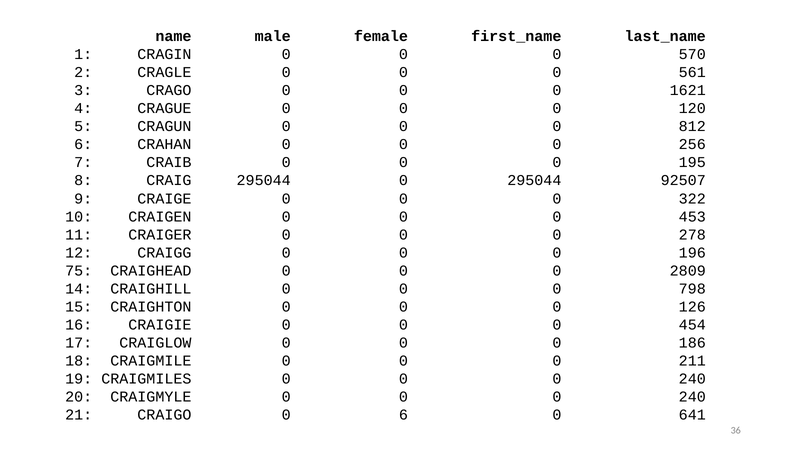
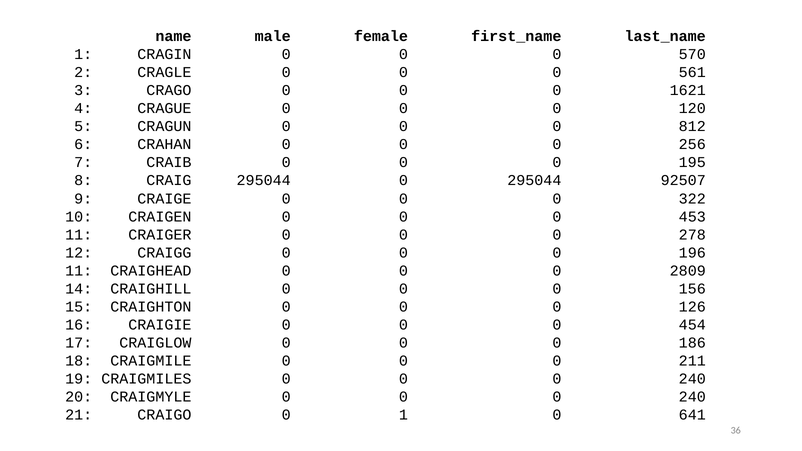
75: 75 -> 11 (79, 271)
798: 798 -> 156 (692, 289)
0 6: 6 -> 1 (404, 415)
